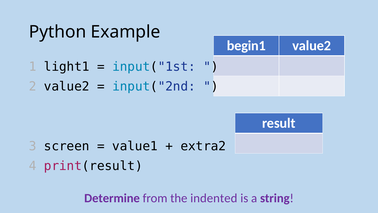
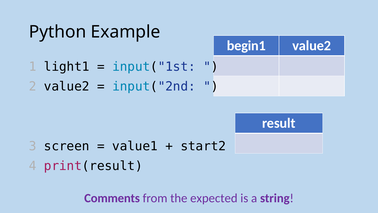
extra2: extra2 -> start2 (203, 146)
Determine: Determine -> Comments (112, 198)
indented: indented -> expected (214, 198)
